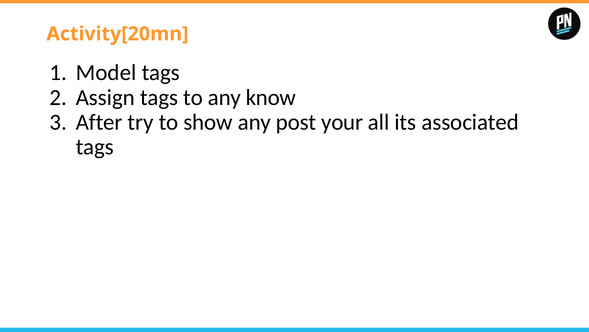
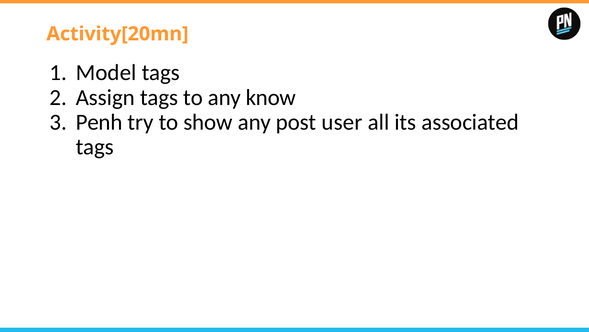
After: After -> Penh (99, 122)
your: your -> user (342, 122)
